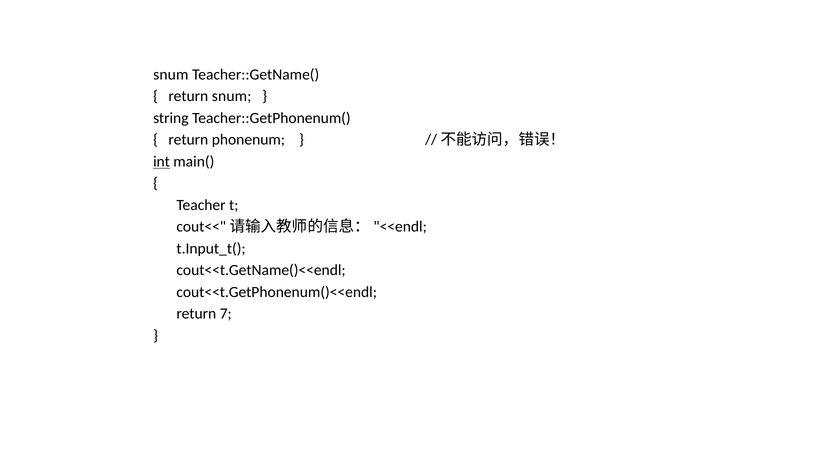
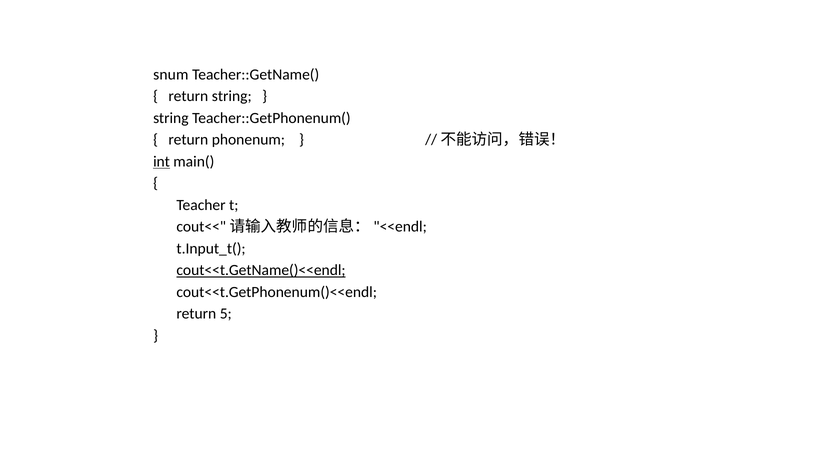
return snum: snum -> string (232, 96)
cout<<t.GetName()<<endl underline: none -> present (261, 270)
7: 7 -> 5 (226, 314)
